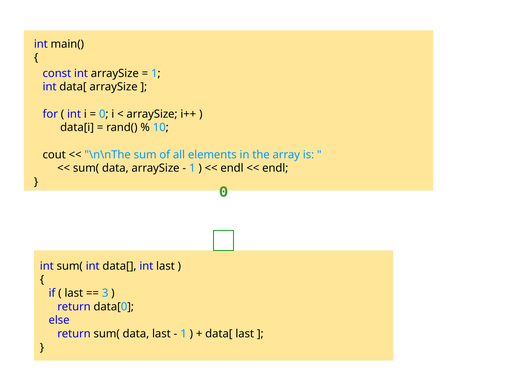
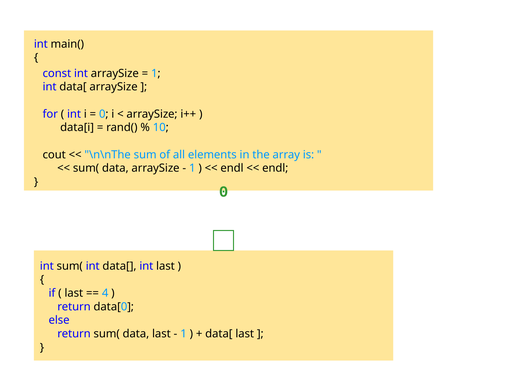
3: 3 -> 4 (105, 293)
